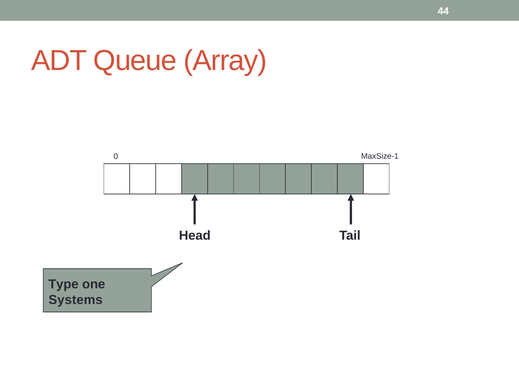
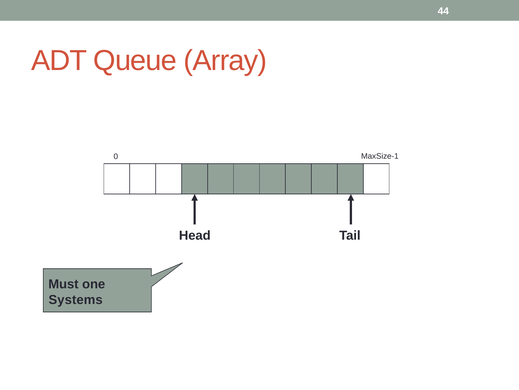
Type: Type -> Must (63, 284)
